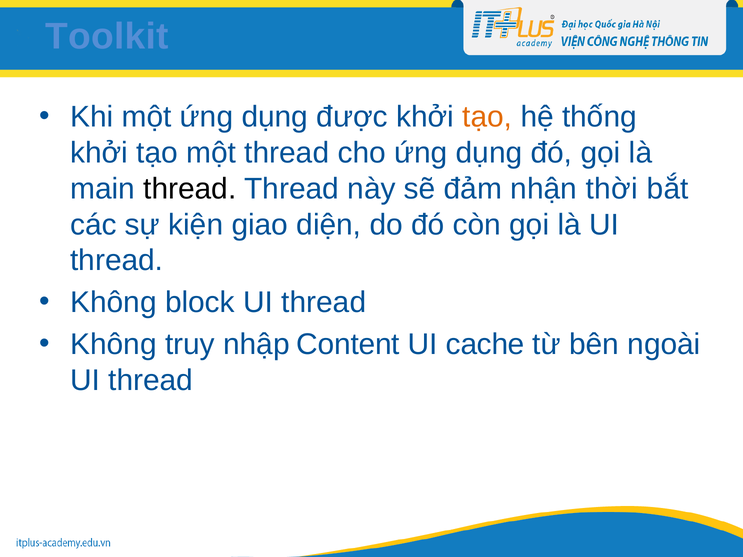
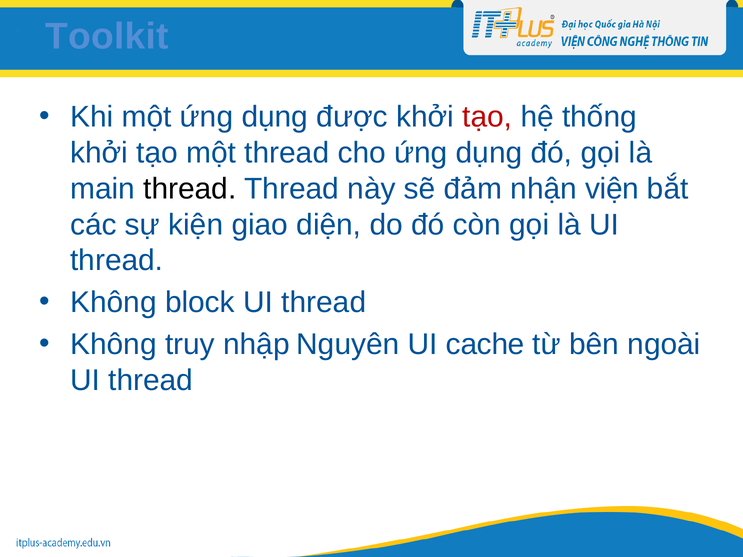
tạo colour: orange -> red (487, 117)
thời: thời -> viện (612, 189)
Content: Content -> Nguyên (348, 345)
